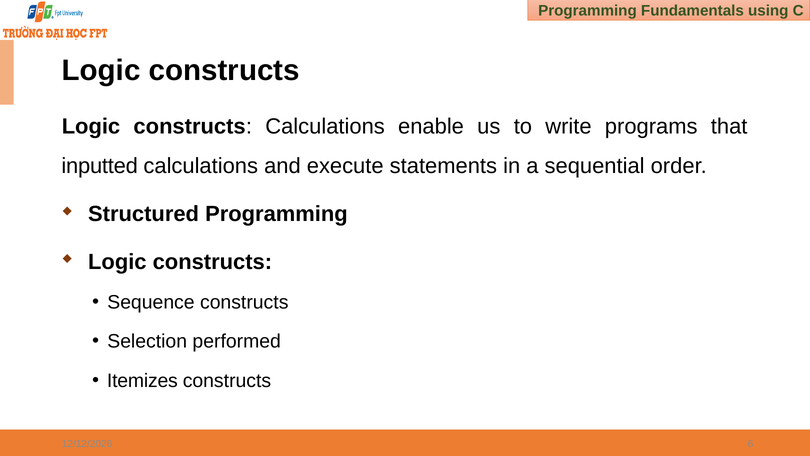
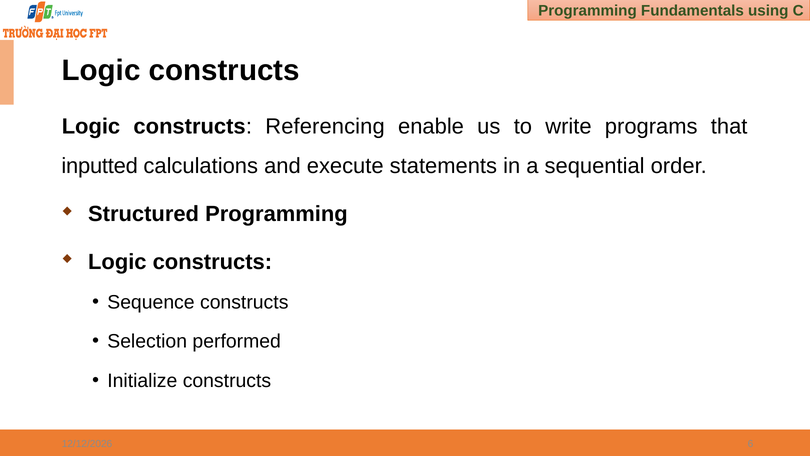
constructs Calculations: Calculations -> Referencing (325, 126)
Itemizes: Itemizes -> Initialize (142, 380)
